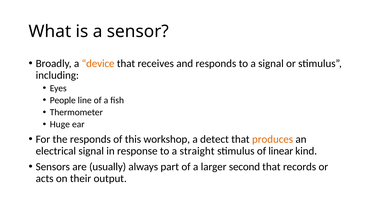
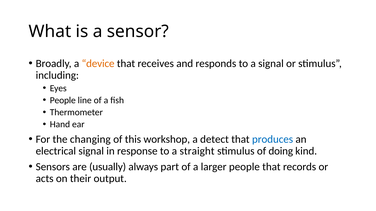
Huge: Huge -> Hand (60, 125)
the responds: responds -> changing (90, 140)
produces colour: orange -> blue (273, 140)
linear: linear -> doing (281, 151)
larger second: second -> people (244, 167)
